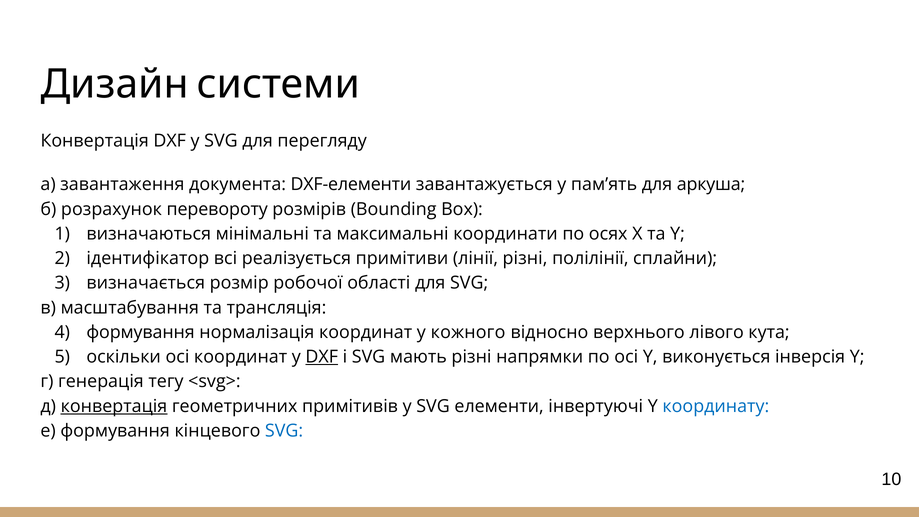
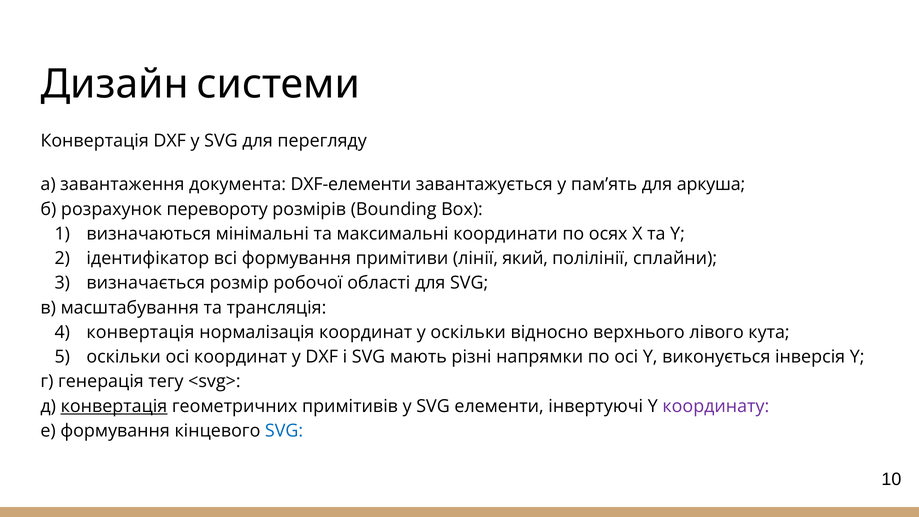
всі реалізується: реалізується -> формування (296, 258)
лінії різні: різні -> який (525, 258)
формування: формування -> конвертація (140, 332)
у кожного: кожного -> оскільки (468, 332)
DXF underline: present -> none (322, 357)
координату colour: blue -> purple (716, 406)
